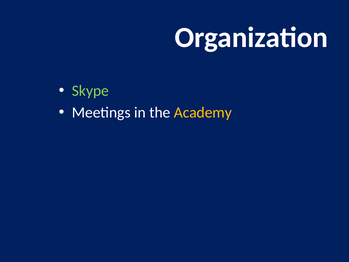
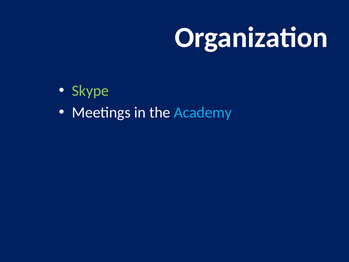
Academy colour: yellow -> light blue (203, 112)
